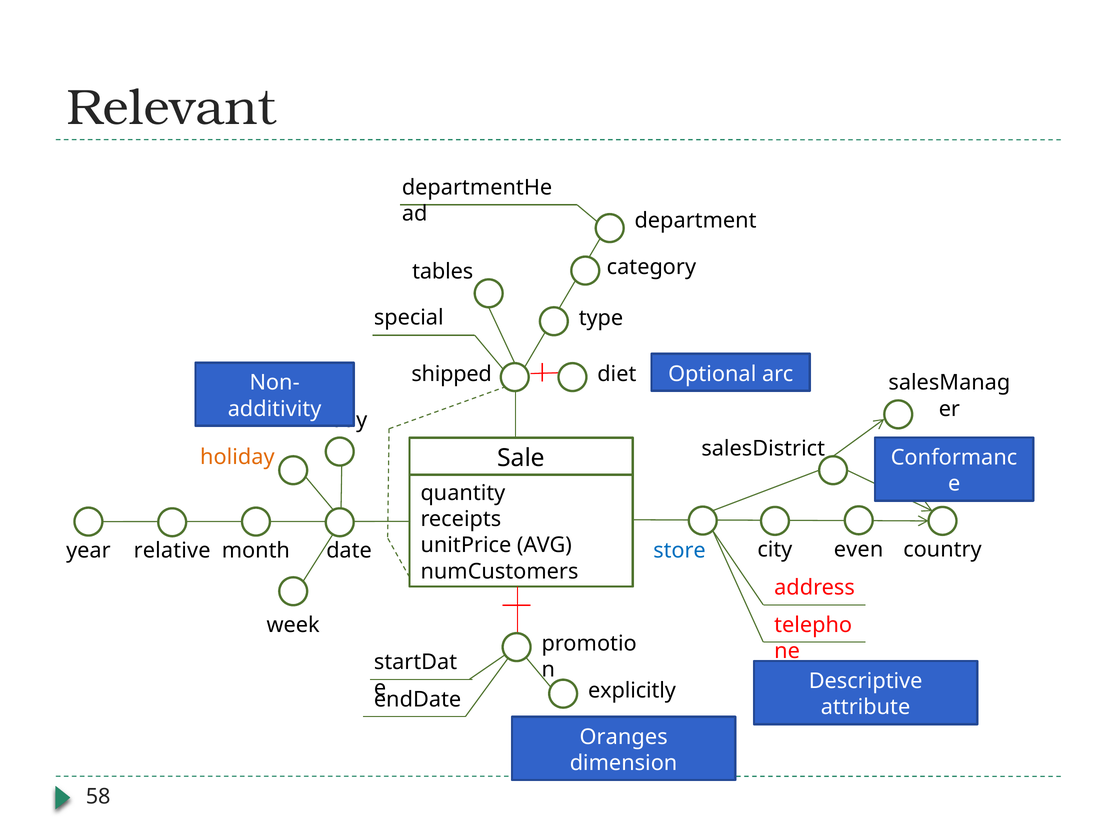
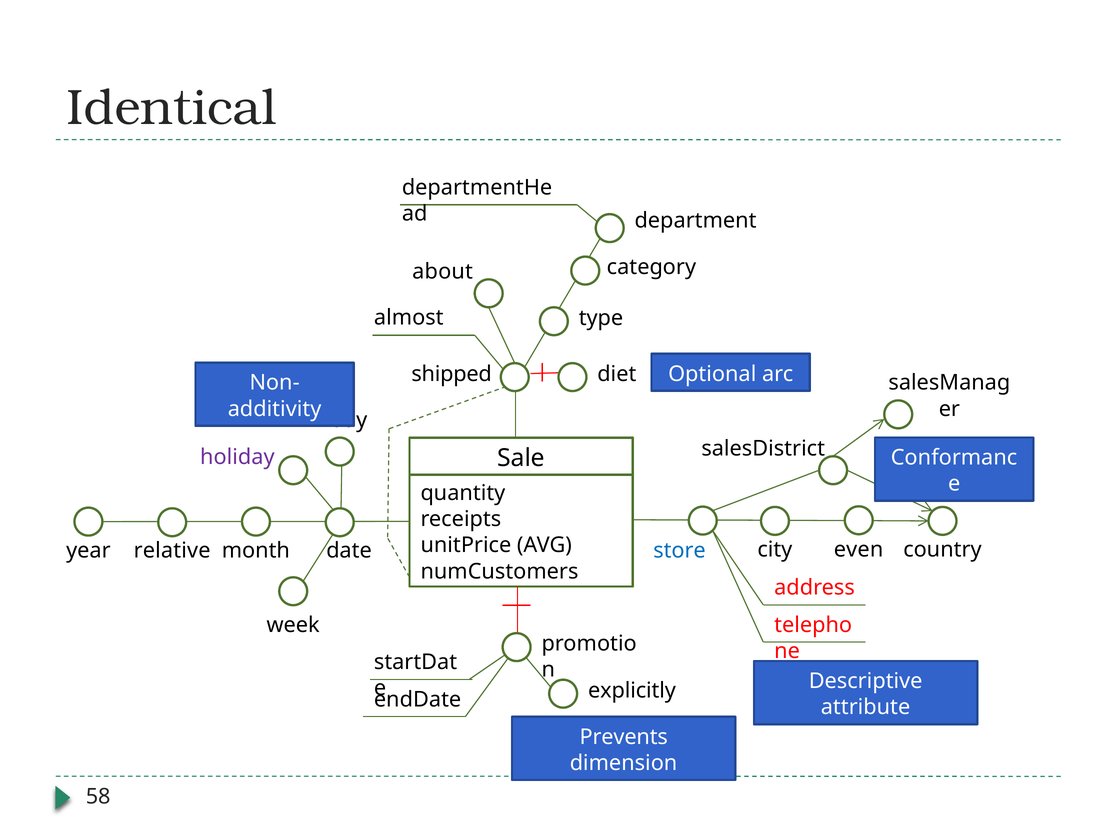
Relevant: Relevant -> Identical (172, 108)
tables: tables -> about (443, 271)
special: special -> almost (409, 318)
holiday colour: orange -> purple (237, 457)
Oranges: Oranges -> Prevents (624, 737)
